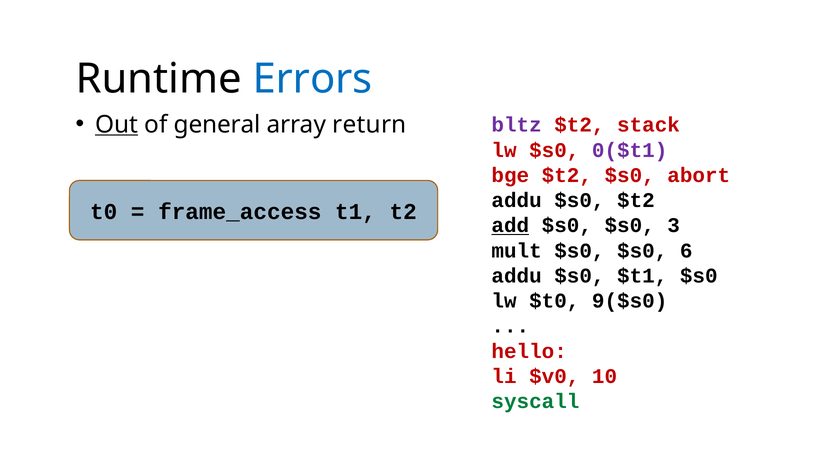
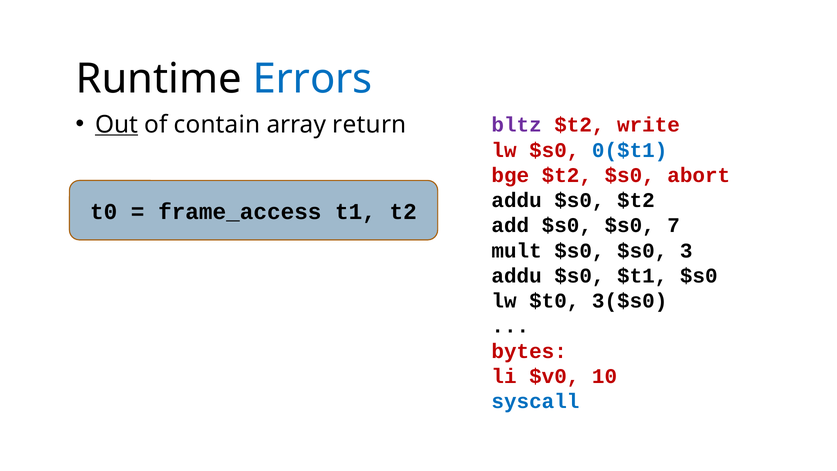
general: general -> contain (217, 124)
stack: stack -> write (648, 125)
0($t1 colour: purple -> blue (630, 150)
add underline: present -> none (510, 225)
3: 3 -> 7 (674, 225)
6: 6 -> 3 (686, 251)
9($s0: 9($s0 -> 3($s0 (630, 301)
hello: hello -> bytes (529, 351)
syscall colour: green -> blue (535, 401)
